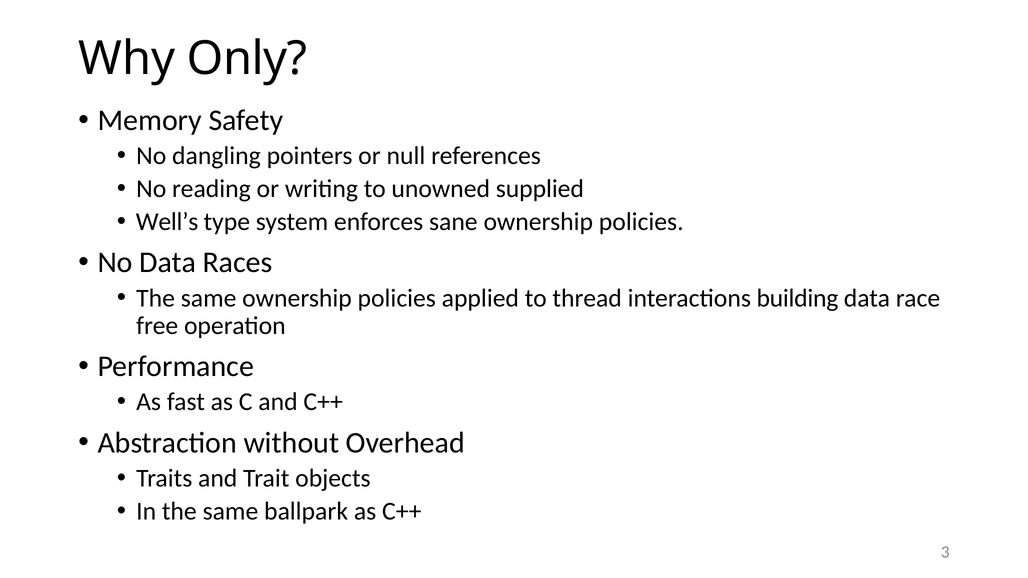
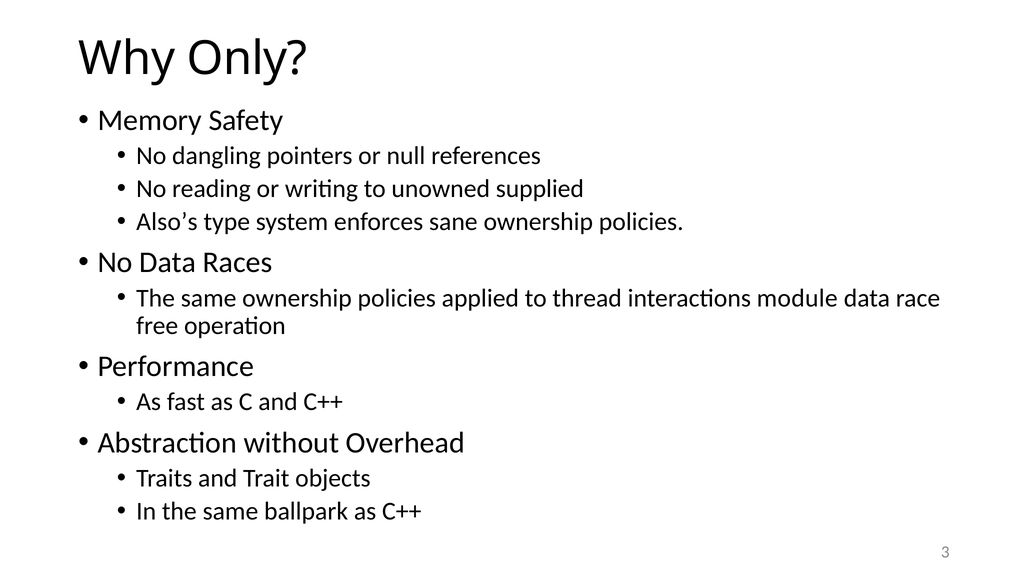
Well’s: Well’s -> Also’s (167, 222)
building: building -> module (797, 298)
